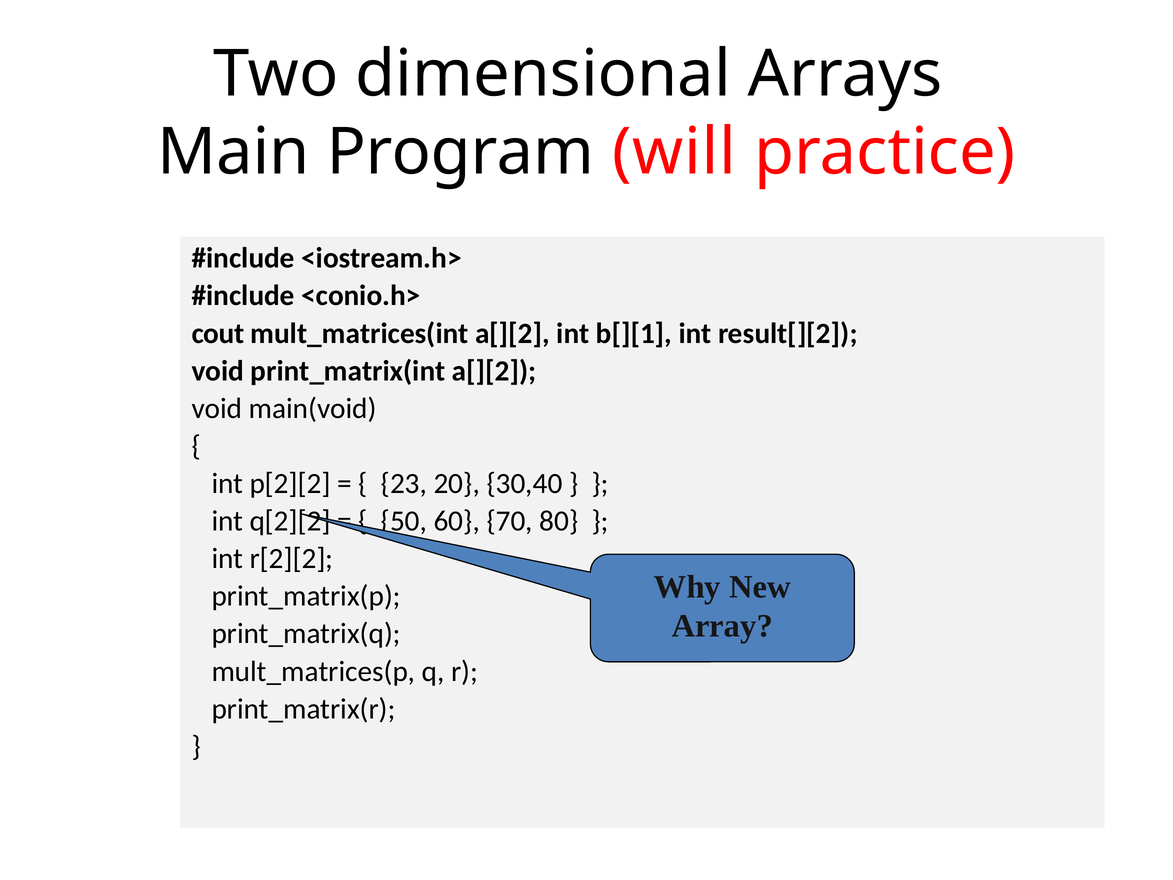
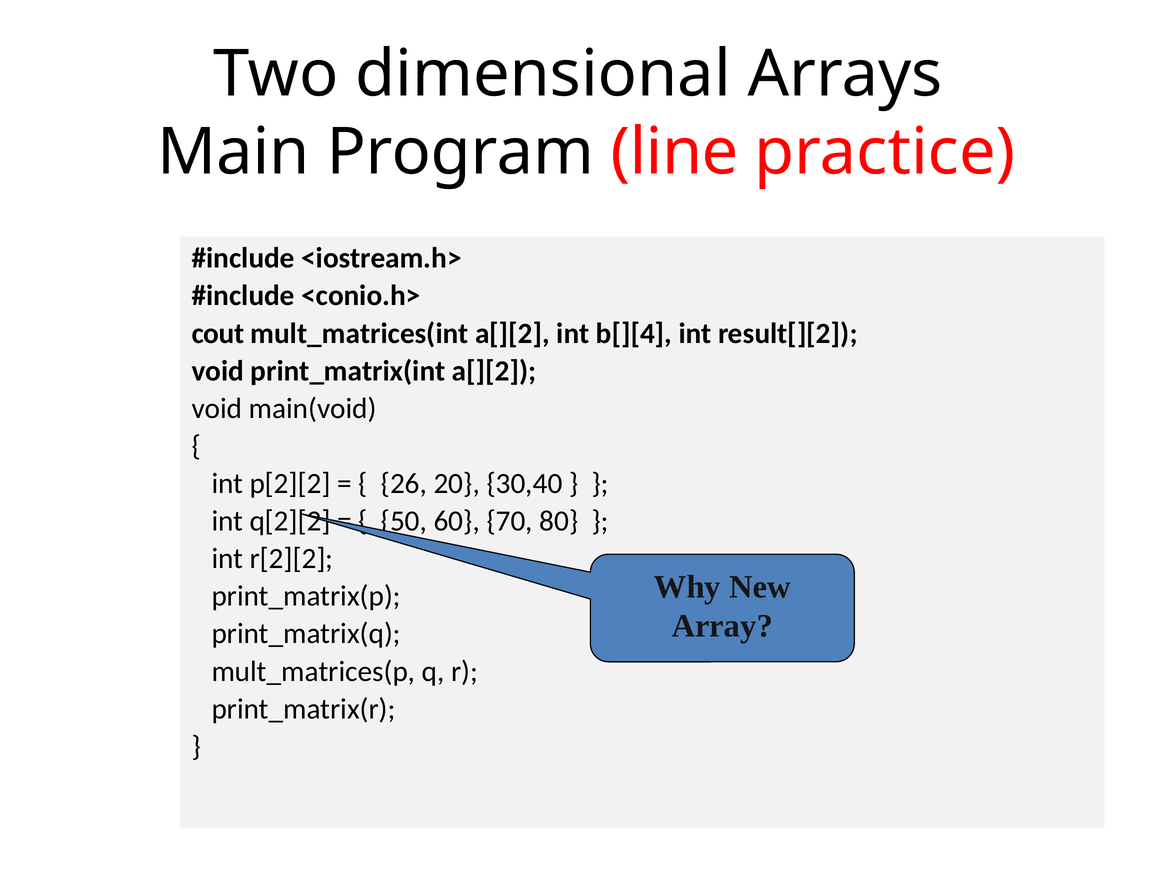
will: will -> line (675, 152)
b[][1: b[][1 -> b[][4 (634, 333)
23: 23 -> 26 (404, 483)
